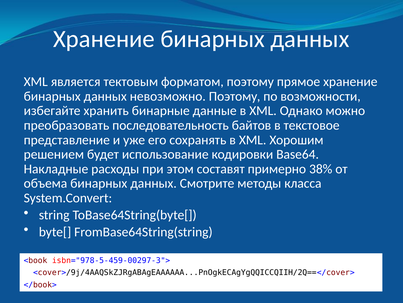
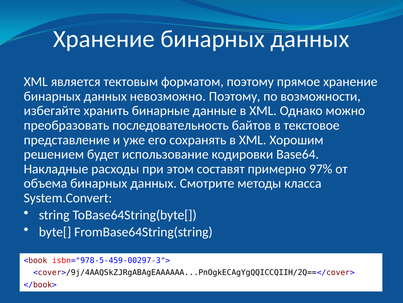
38%: 38% -> 97% (321, 169)
